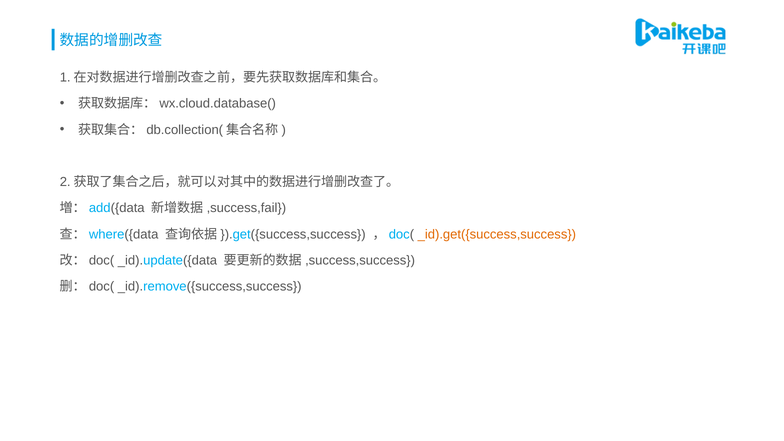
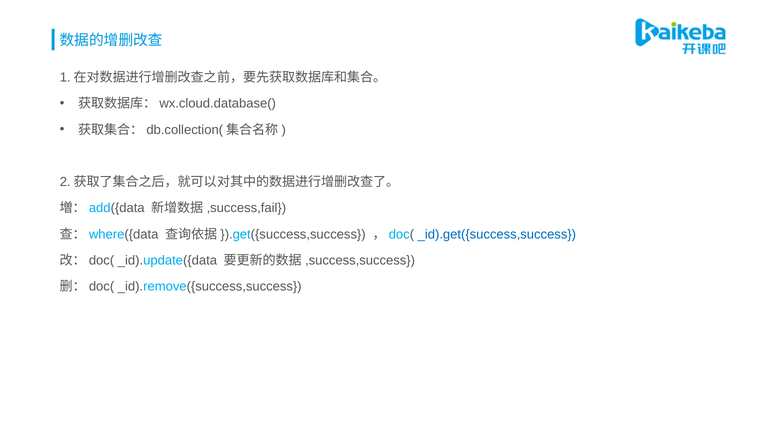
_id).get({success,success colour: orange -> blue (497, 234)
